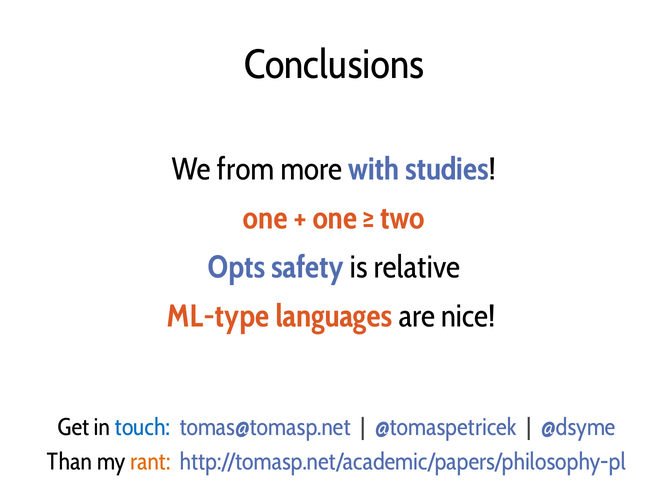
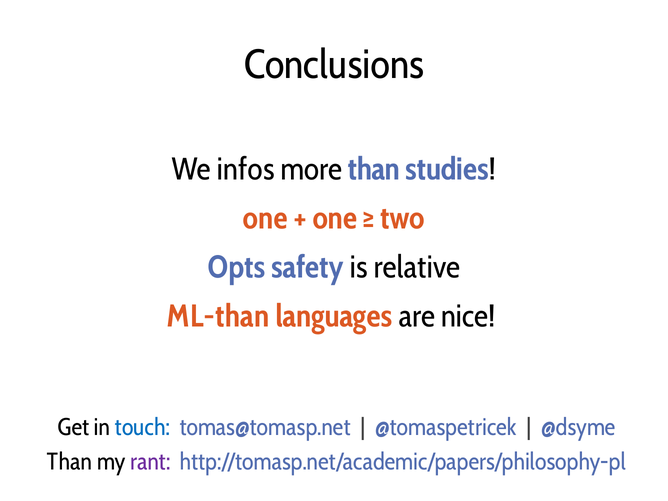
from: from -> infos (246, 169)
more with: with -> than (374, 169)
ML-type: ML-type -> ML-than (218, 316)
rant colour: orange -> purple (150, 462)
